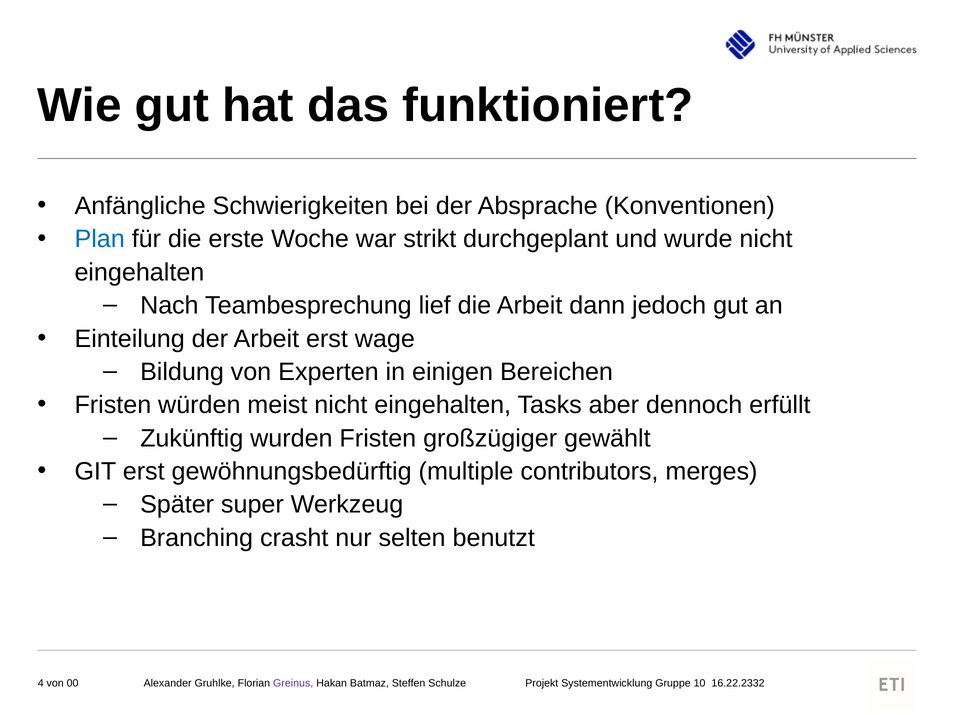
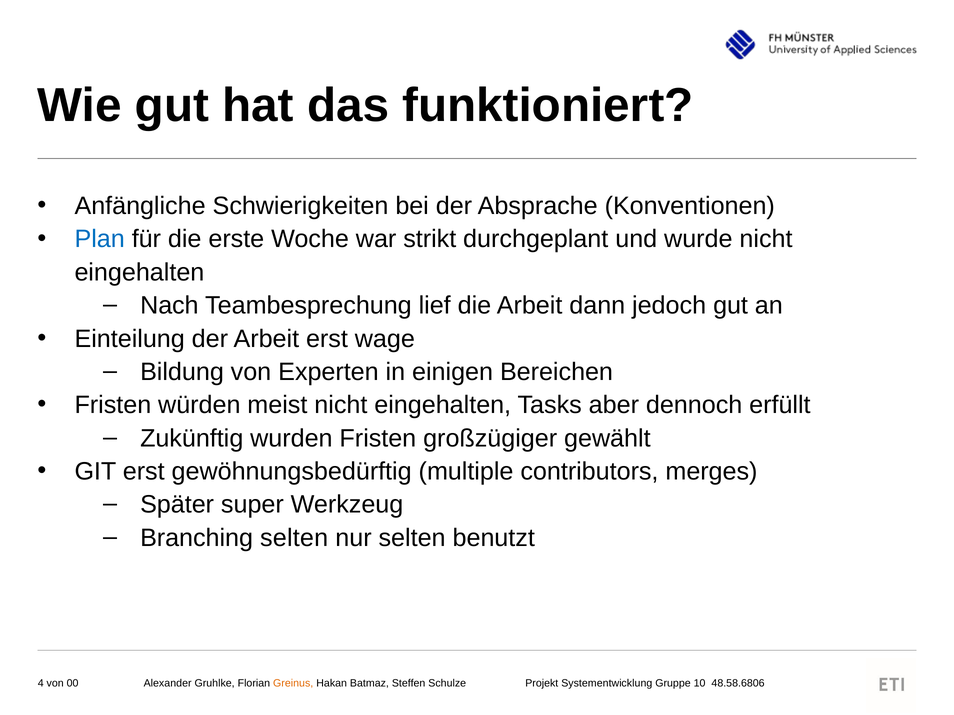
Branching crasht: crasht -> selten (294, 538)
Greinus colour: purple -> orange (293, 684)
16.22.2332: 16.22.2332 -> 48.58.6806 (738, 684)
